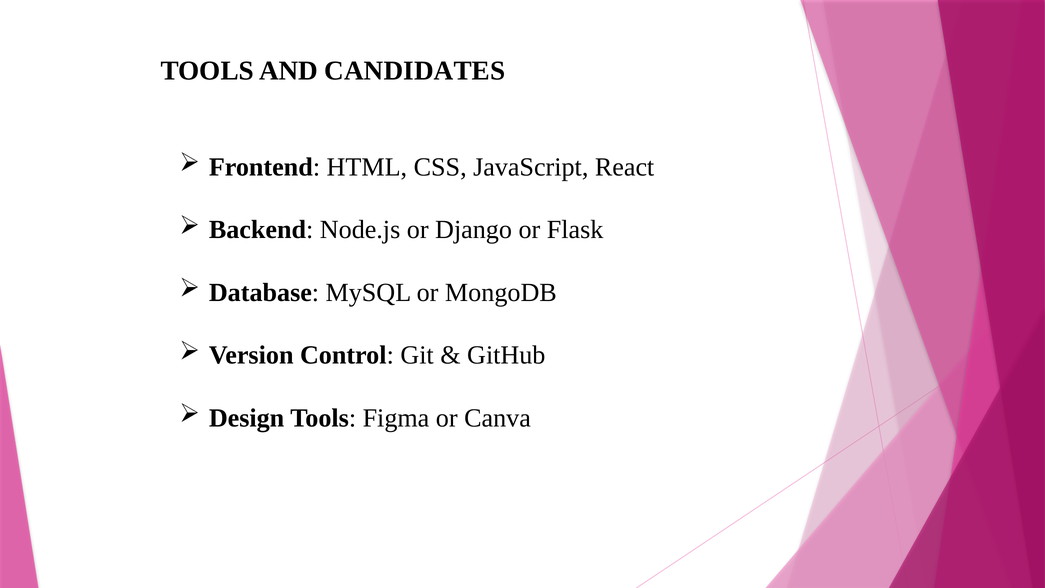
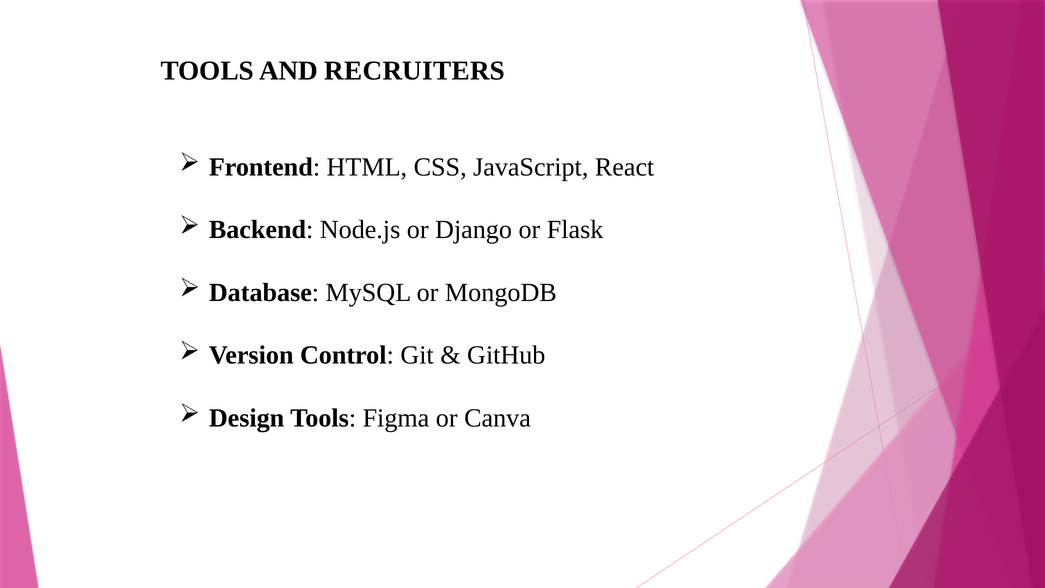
CANDIDATES: CANDIDATES -> RECRUITERS (415, 71)
